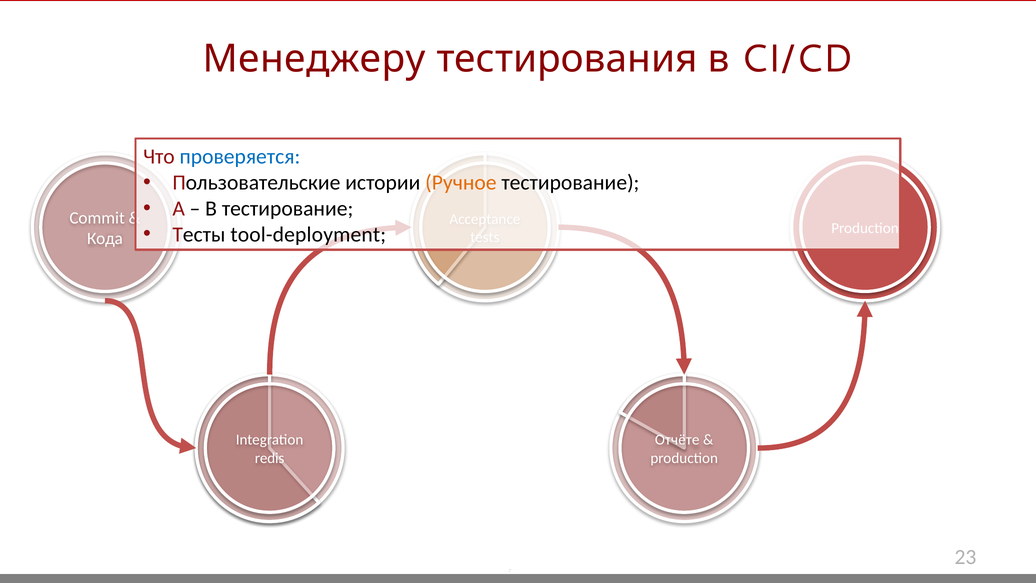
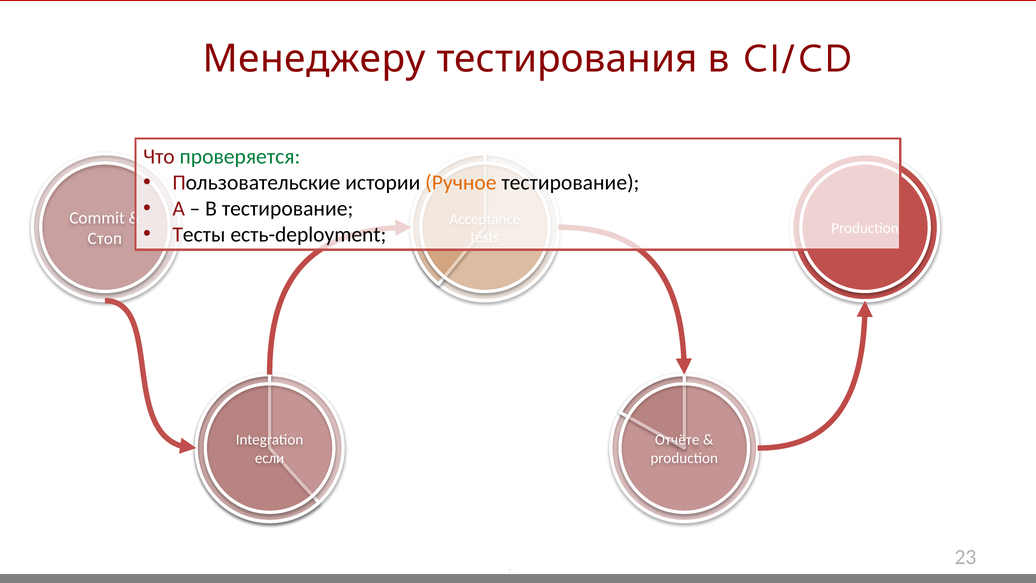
проверяется colour: blue -> green (240, 157)
tool-deployment: tool-deployment -> есть-deployment (308, 234)
Кода: Кода -> Стоп (105, 239)
redis: redis -> если (270, 458)
